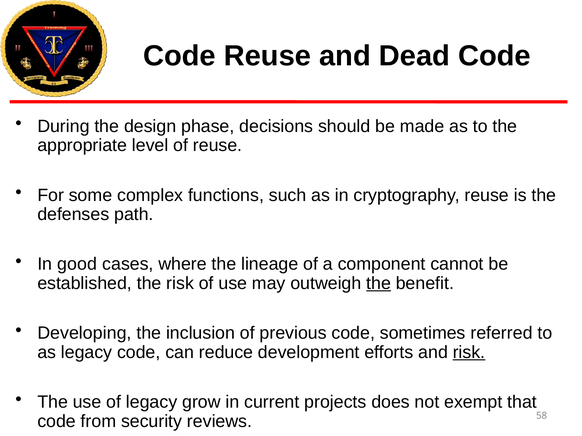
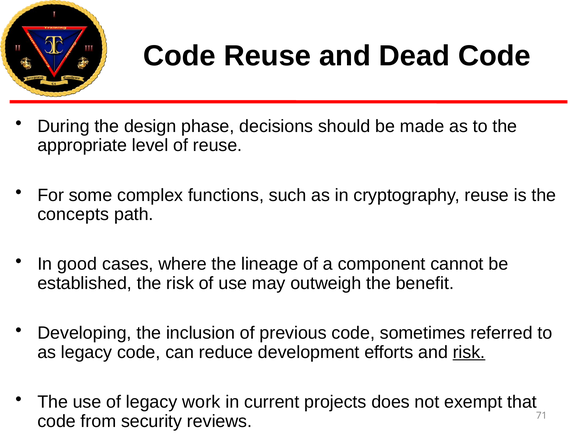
defenses: defenses -> concepts (73, 215)
the underline: present -> none (379, 284)
grow: grow -> work (201, 403)
58: 58 -> 71 (542, 416)
